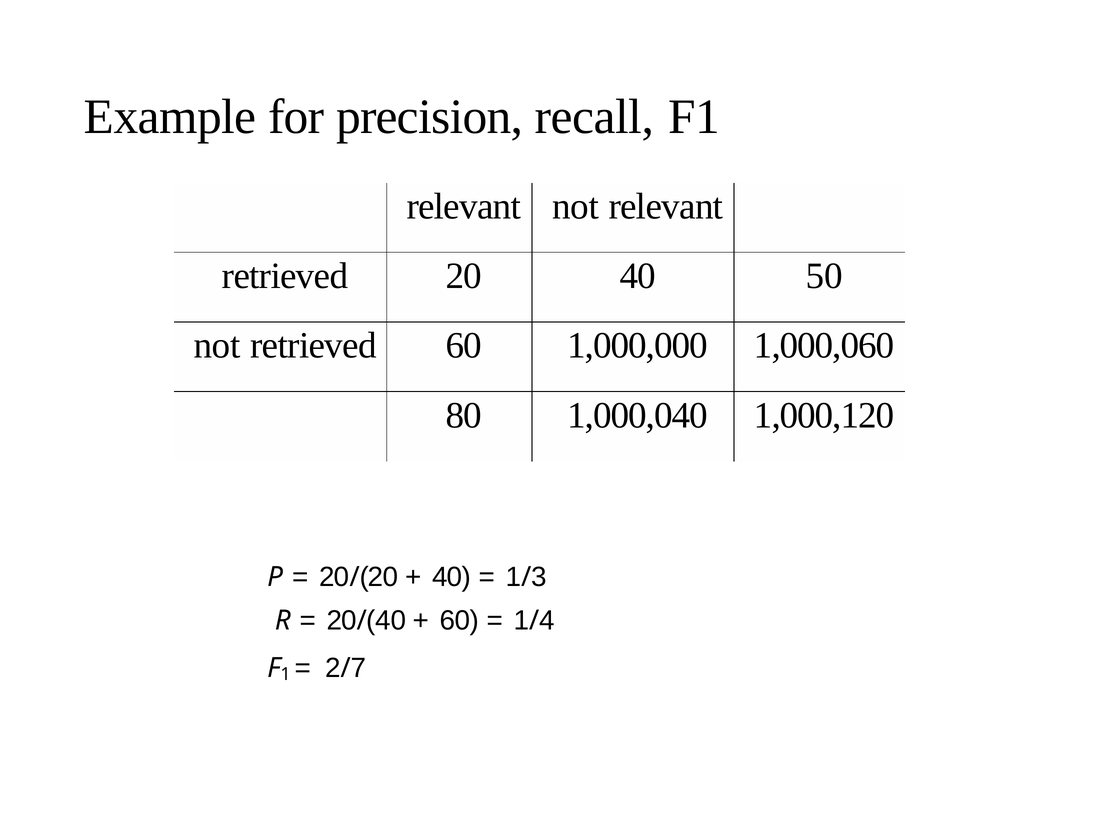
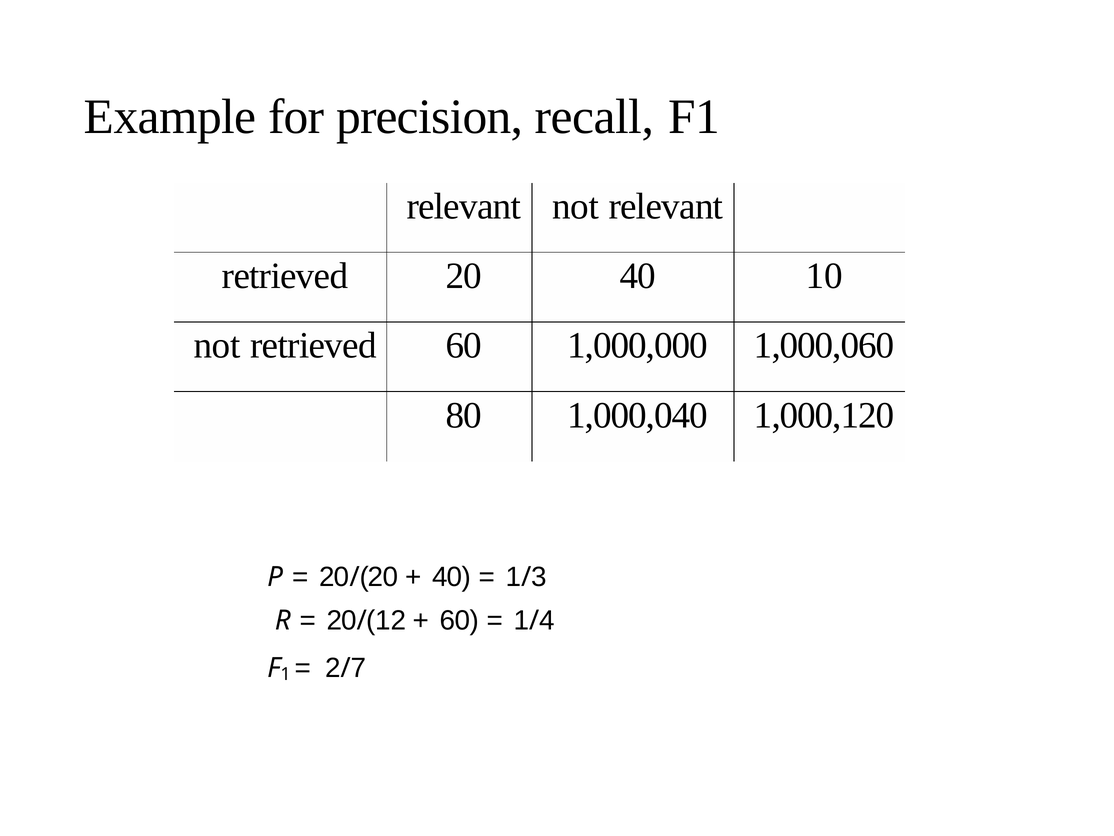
50: 50 -> 10 (824, 276)
40: 40 -> 12 (386, 620)
